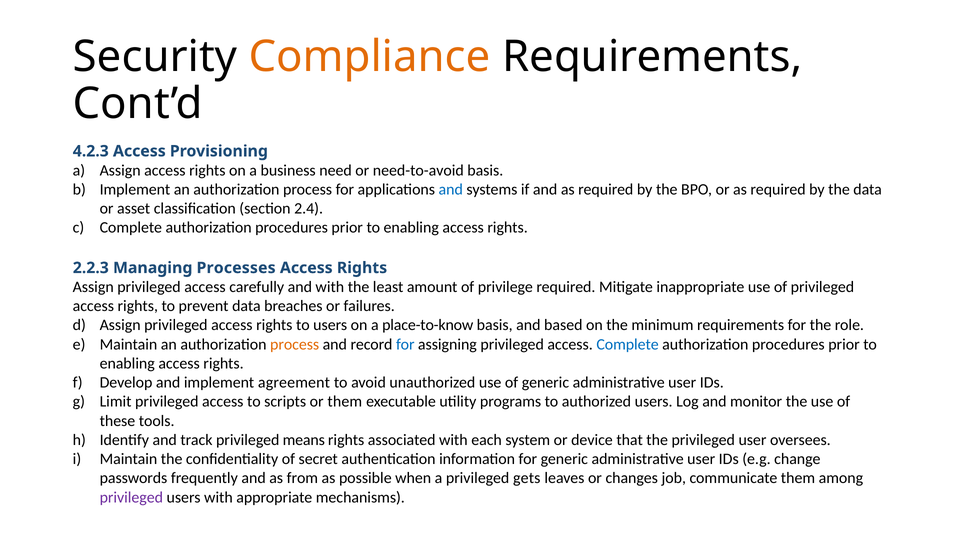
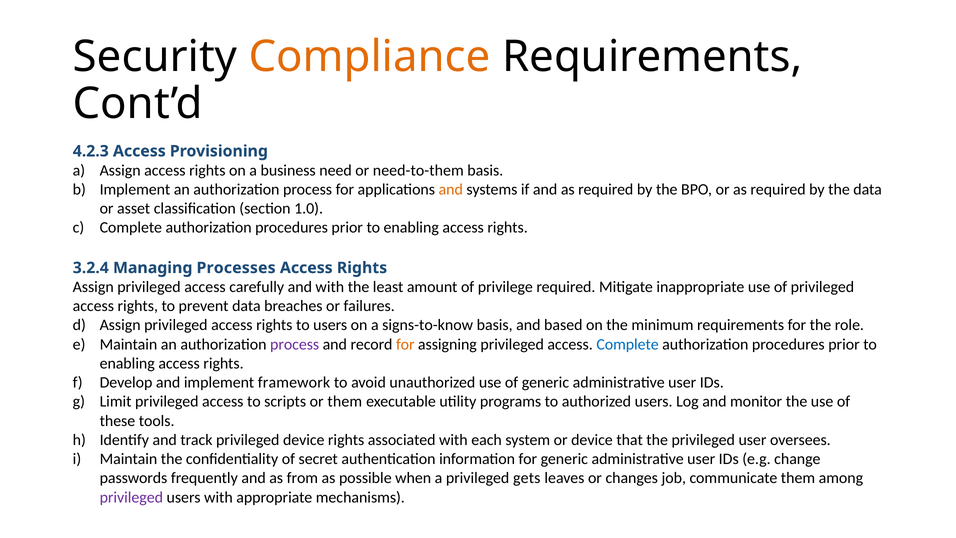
need-to-avoid: need-to-avoid -> need-to-them (418, 170)
and colour: blue -> orange (451, 189)
2.4: 2.4 -> 1.0 (309, 208)
2.2.3: 2.2.3 -> 3.2.4 (91, 268)
place-to-know: place-to-know -> signs-to-know (428, 325)
process colour: orange -> purple (295, 344)
for colour: blue -> orange (405, 344)
agreement: agreement -> framework (294, 382)
privileged means: means -> device (304, 440)
